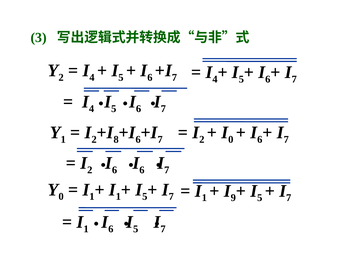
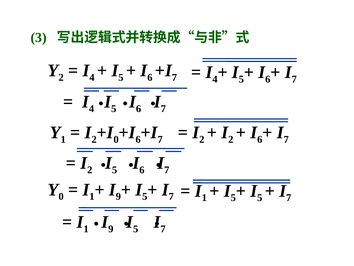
8: 8 -> 0 (116, 139)
0: 0 -> 2 (231, 139)
6: 6 -> 5 (115, 170)
1: 1 -> 9 (118, 196)
9: 9 -> 5 (233, 197)
6: 6 -> 9 (111, 228)
